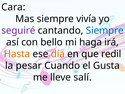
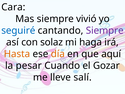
vivía: vivía -> vivió (86, 19)
seguiré colour: purple -> blue (18, 30)
Siempre colour: blue -> purple (105, 30)
bello: bello -> solaz (52, 42)
redil: redil -> aquí (111, 54)
Gusta: Gusta -> Gozar (106, 65)
